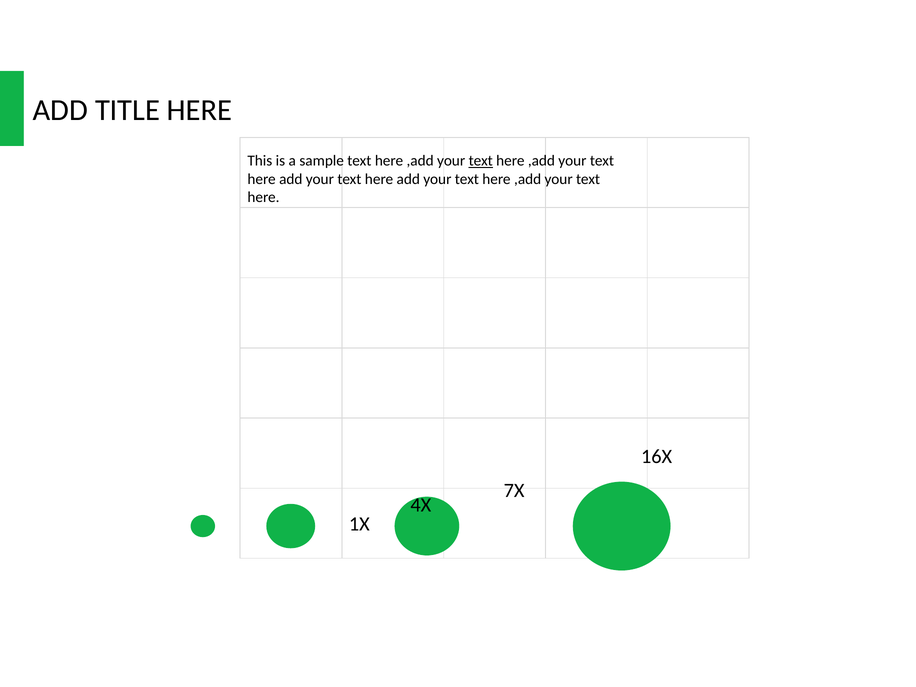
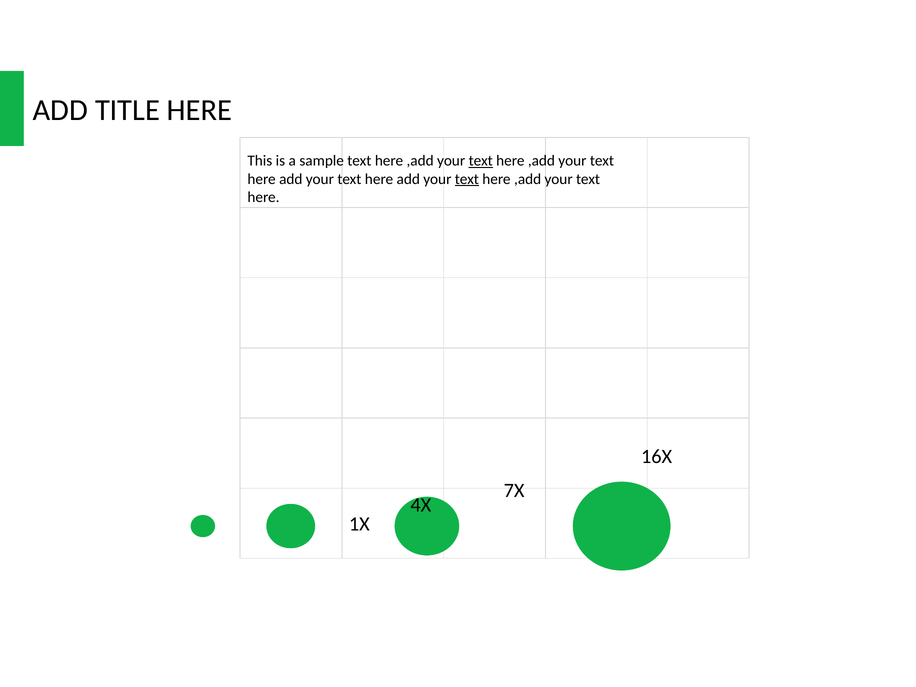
text underline: none -> present (467, 179)
